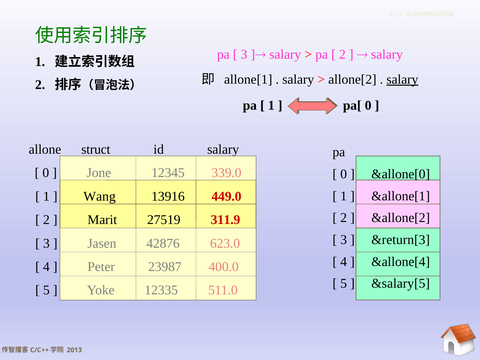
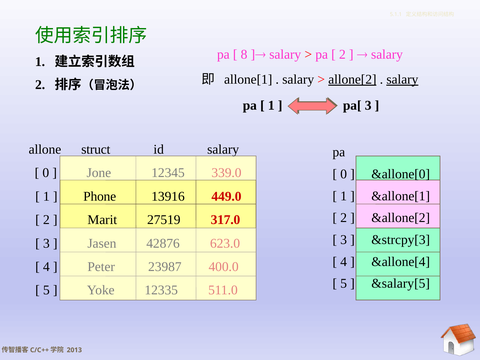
3: 3 -> 8 (244, 54)
allone[2 underline: none -> present (352, 79)
pa[ 0: 0 -> 3 (368, 106)
Wang: Wang -> Phone (100, 196)
311.9: 311.9 -> 317.0 (225, 220)
&return[3: &return[3 -> &strcpy[3 (401, 240)
